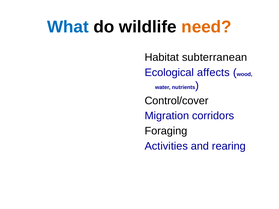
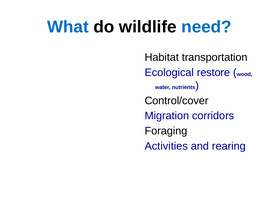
need colour: orange -> blue (206, 27)
subterranean: subterranean -> transportation (215, 57)
affects: affects -> restore (214, 73)
